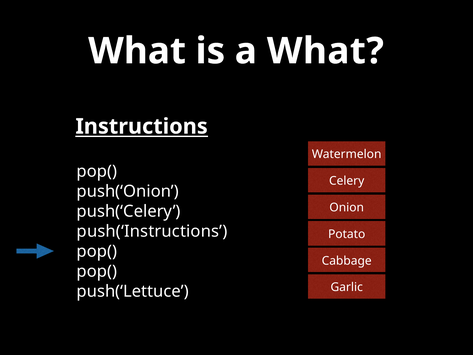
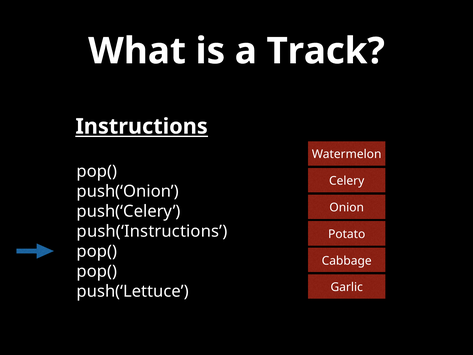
a What: What -> Track (326, 51)
